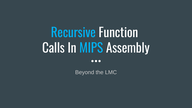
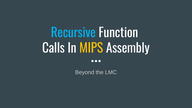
MIPS colour: light blue -> yellow (91, 48)
